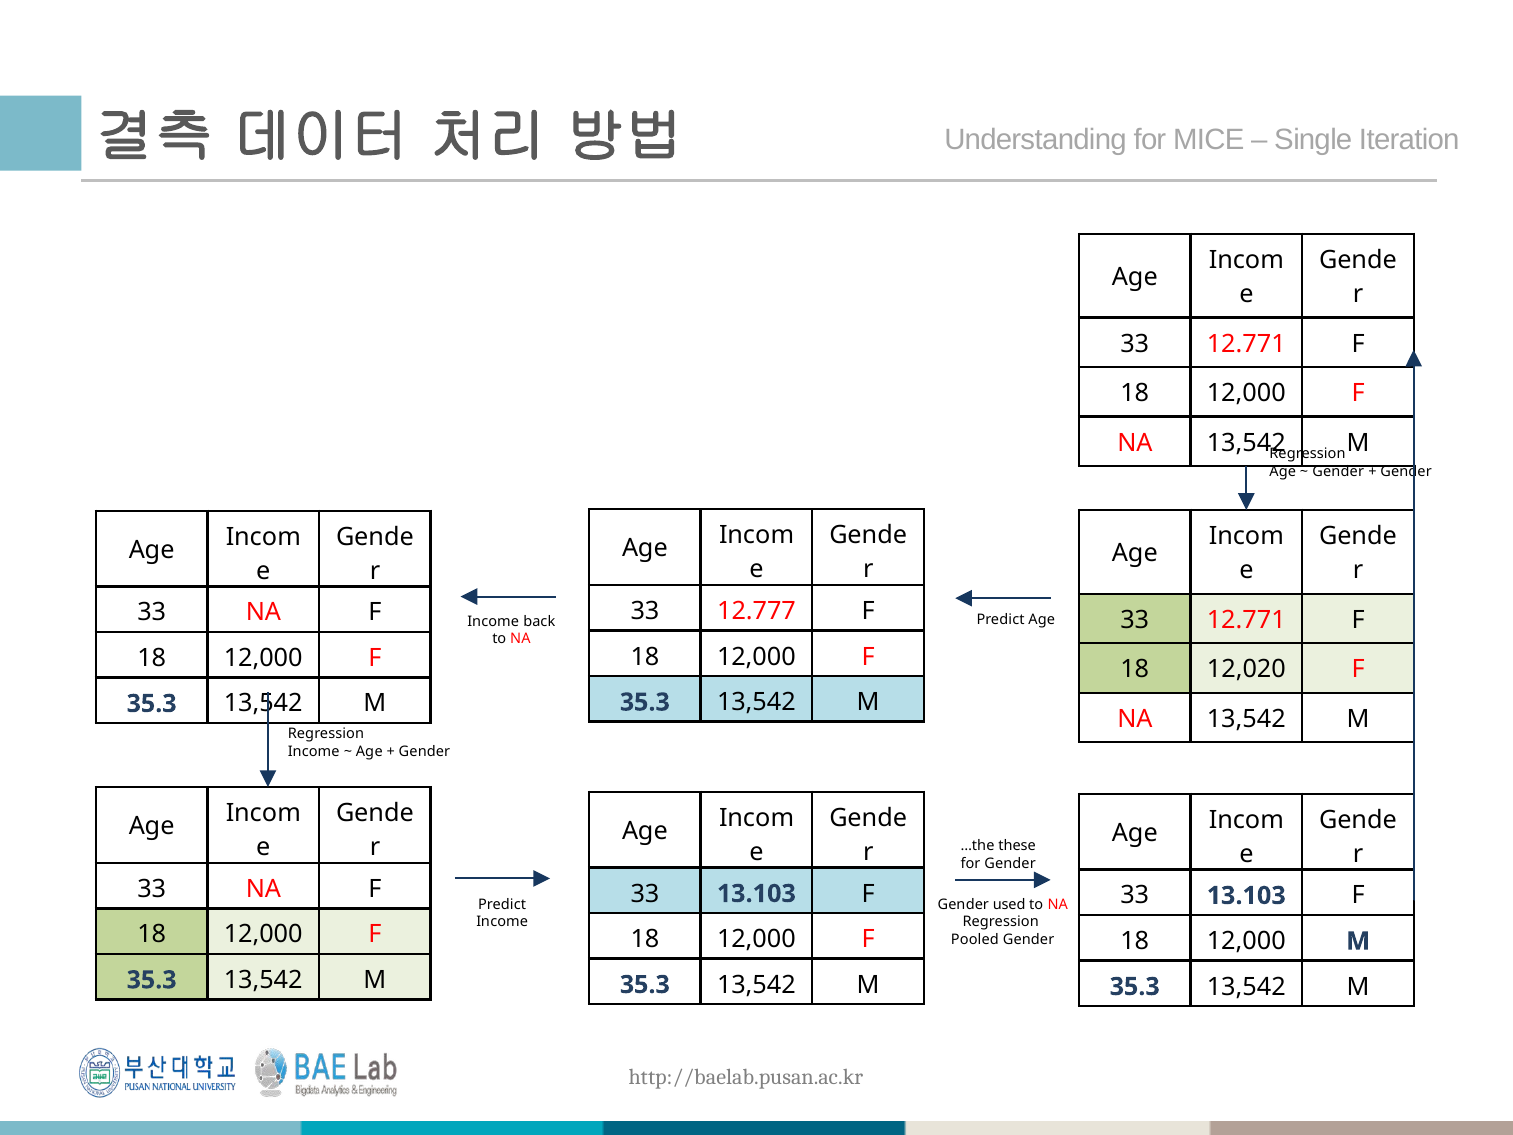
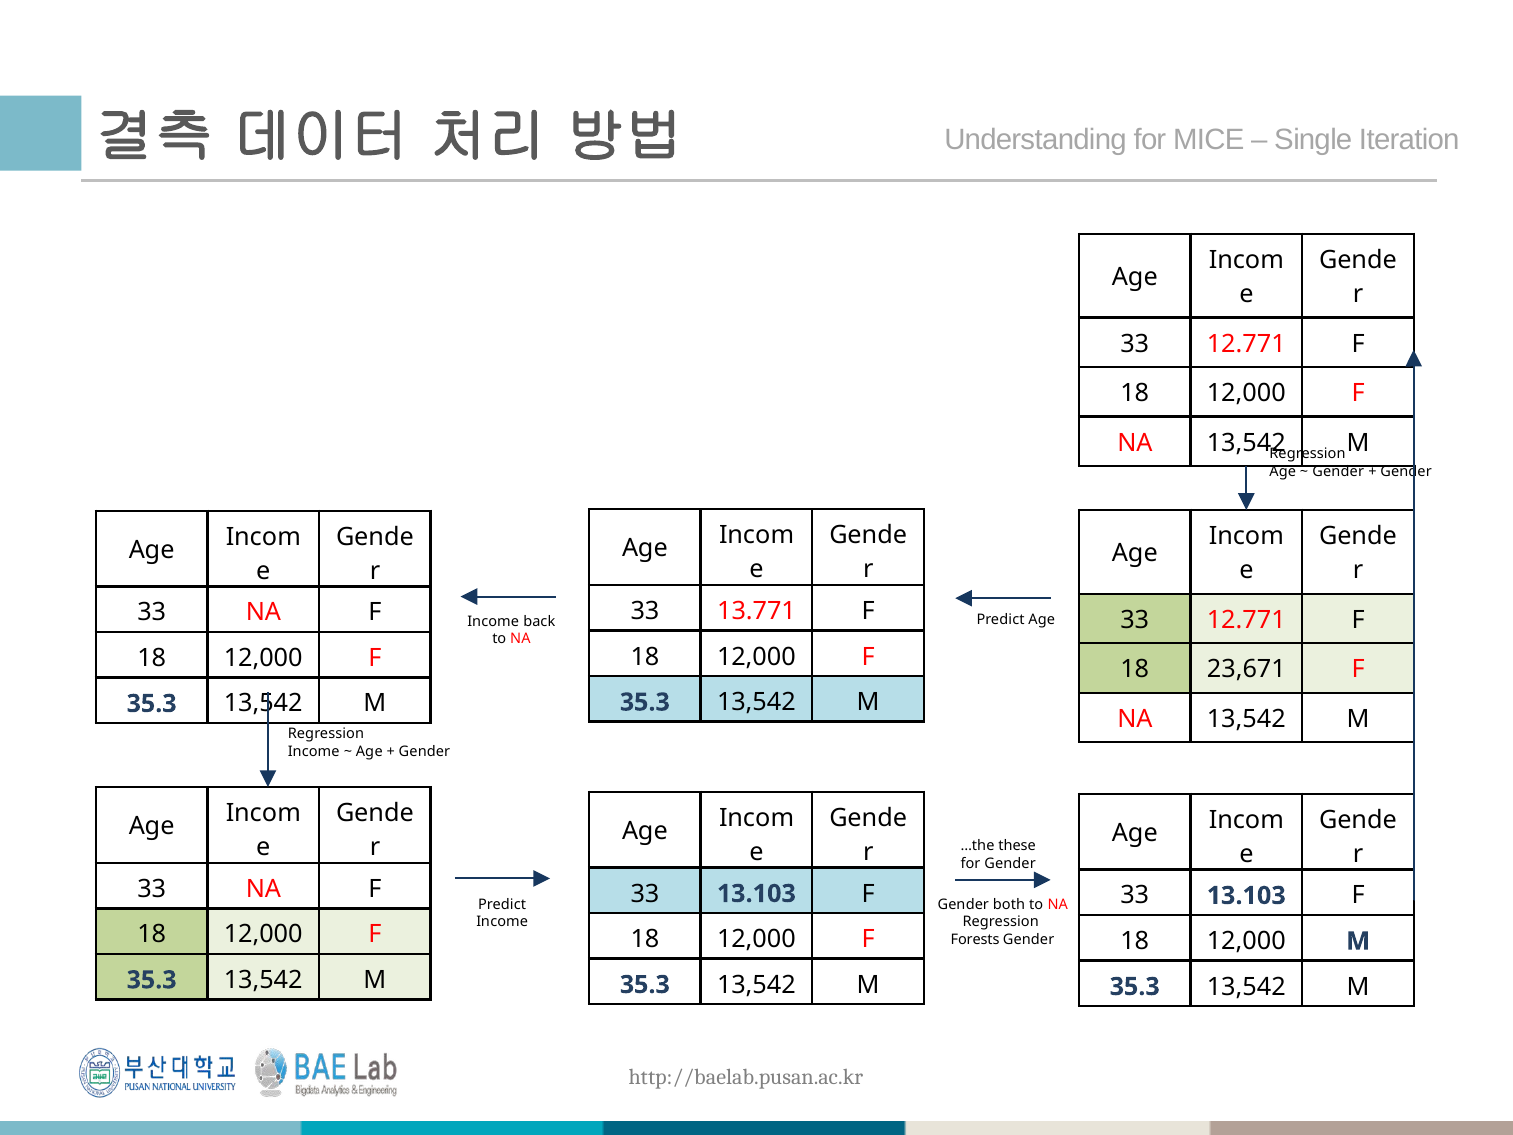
12.777: 12.777 -> 13.771 (756, 611)
12,020: 12,020 -> 23,671 (1246, 669)
used: used -> both (1009, 904)
Pooled: Pooled -> Forests (975, 939)
